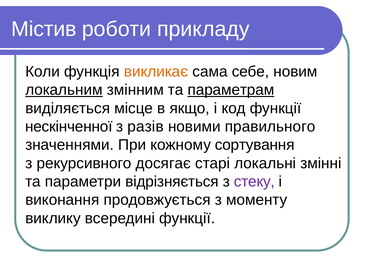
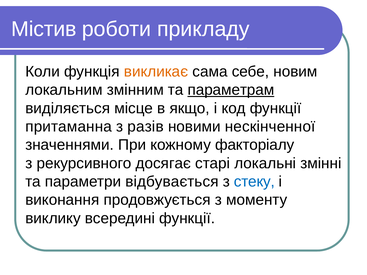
локальним underline: present -> none (64, 90)
нескінченної: нескінченної -> притаманна (69, 127)
правильного: правильного -> нескінченної (270, 127)
сортування: сортування -> факторіалу (255, 145)
відрізняється: відрізняється -> відбувається (172, 182)
стеку colour: purple -> blue (254, 182)
